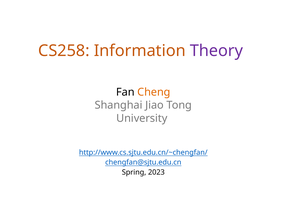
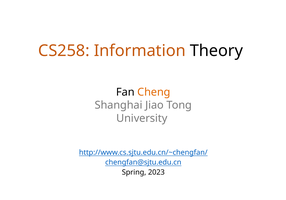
Theory colour: purple -> black (216, 51)
